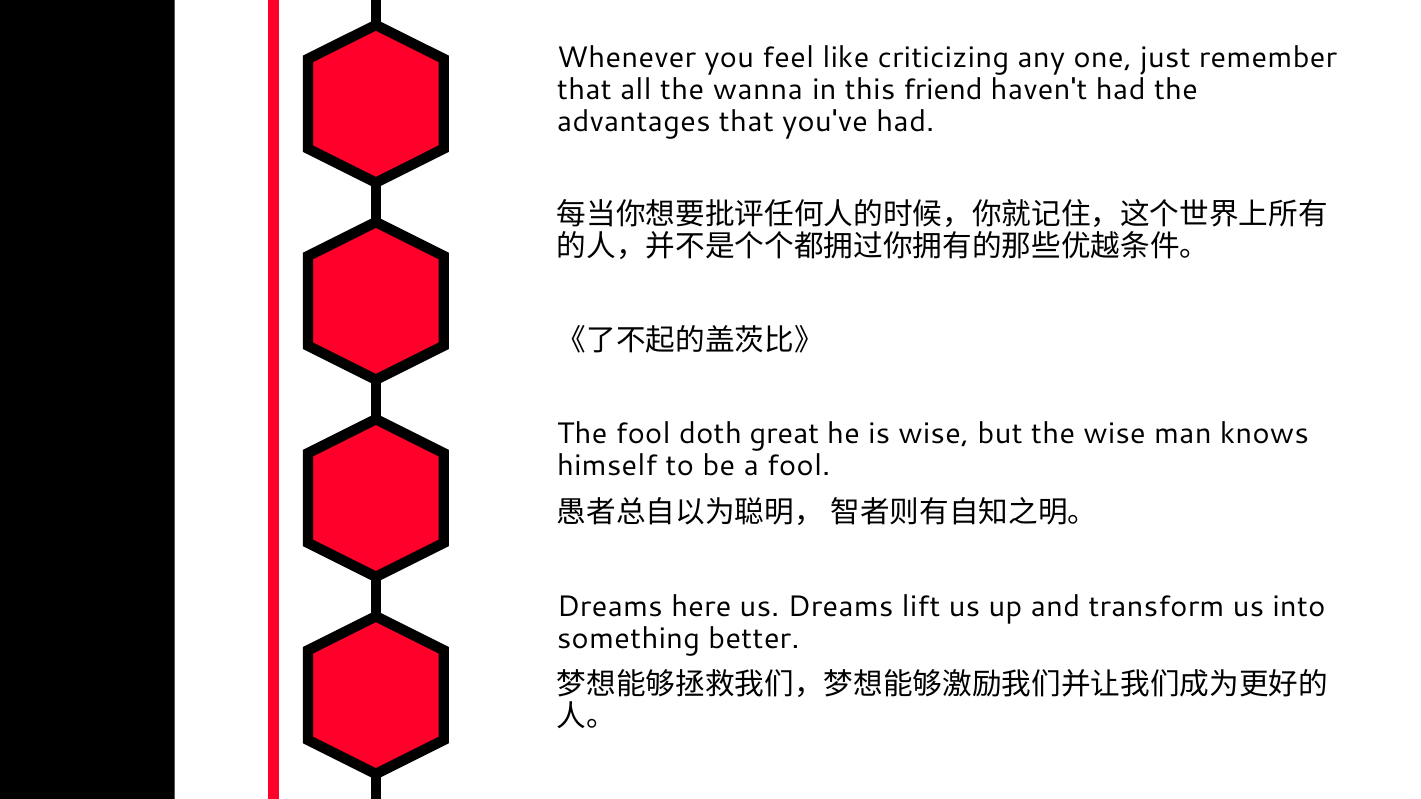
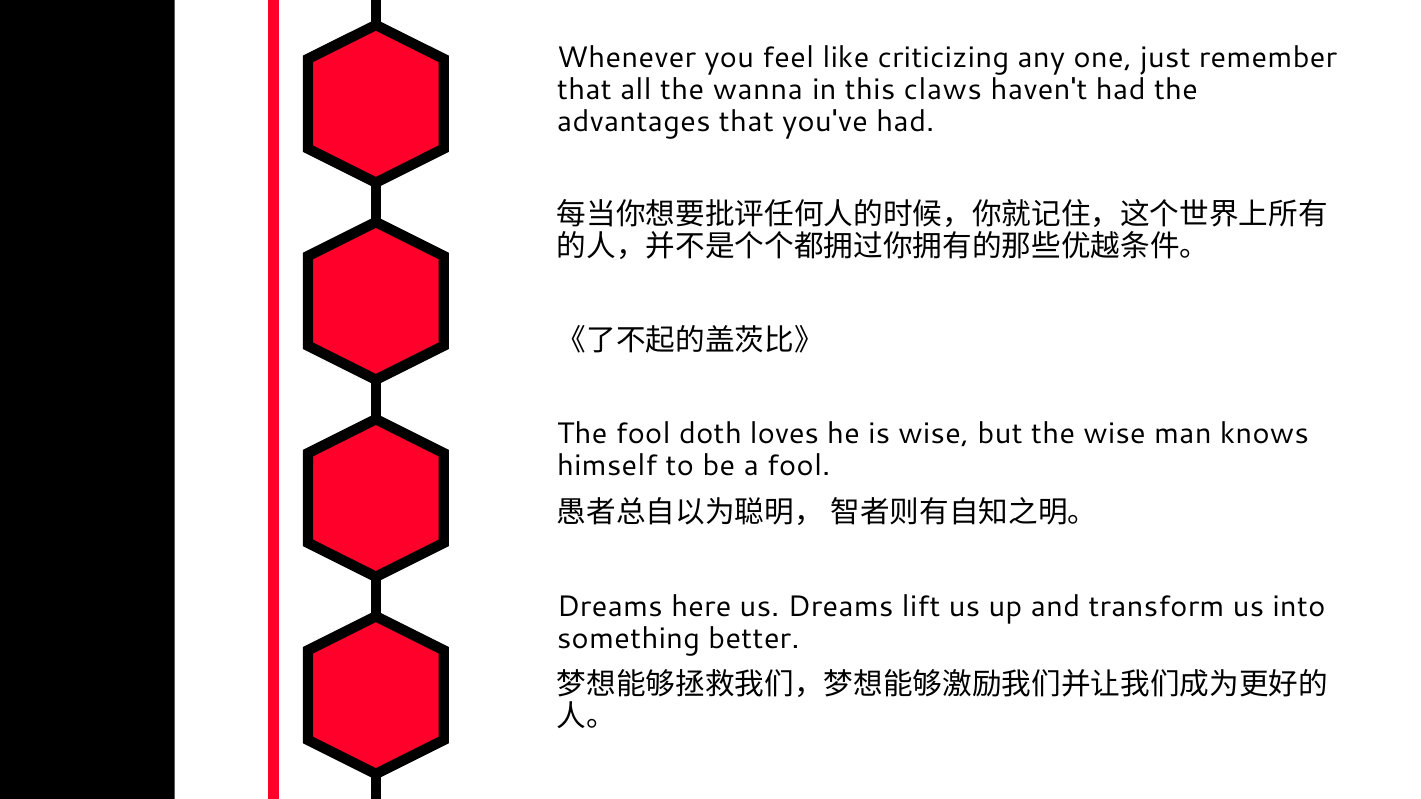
friend: friend -> claws (943, 90)
great: great -> loves (784, 434)
